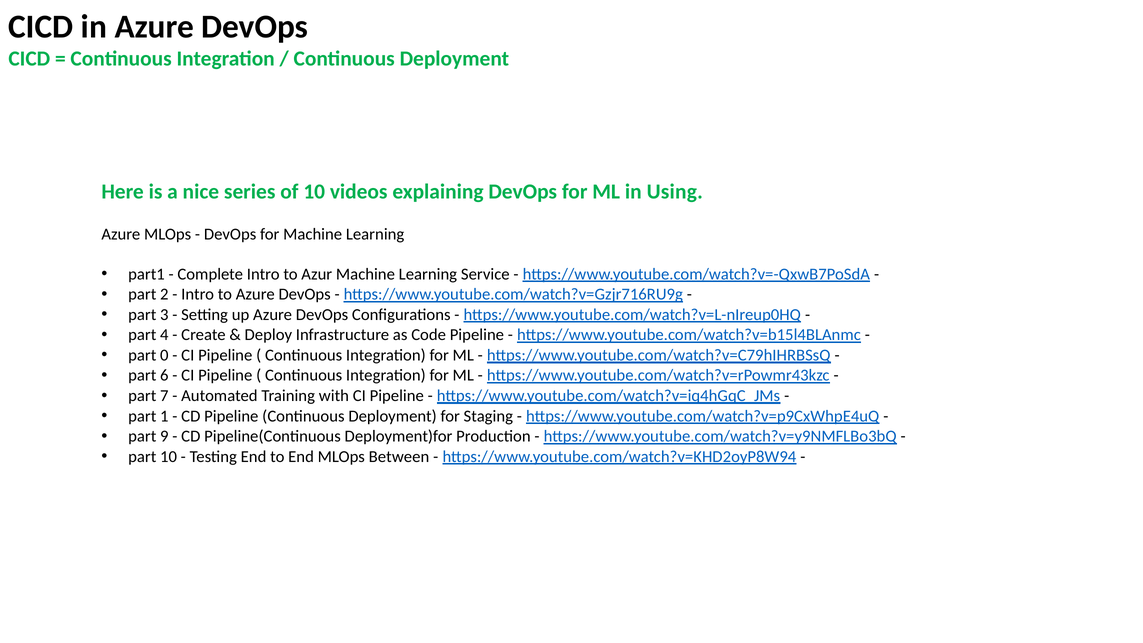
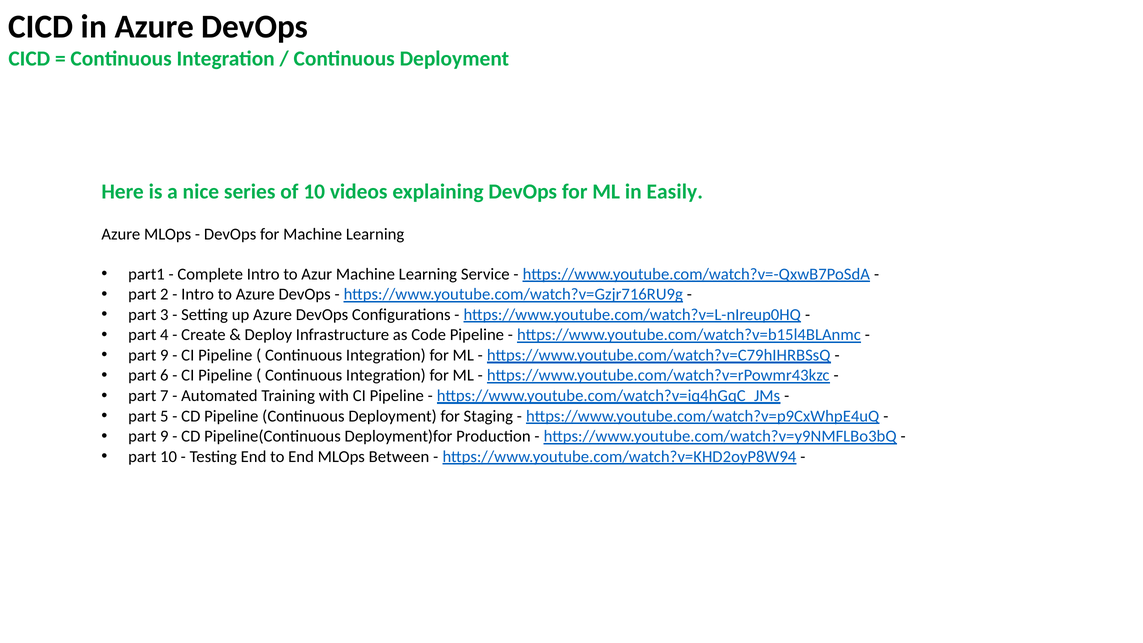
Using: Using -> Easily (675, 191)
0: 0 -> 9 (164, 355)
1: 1 -> 5 (164, 416)
